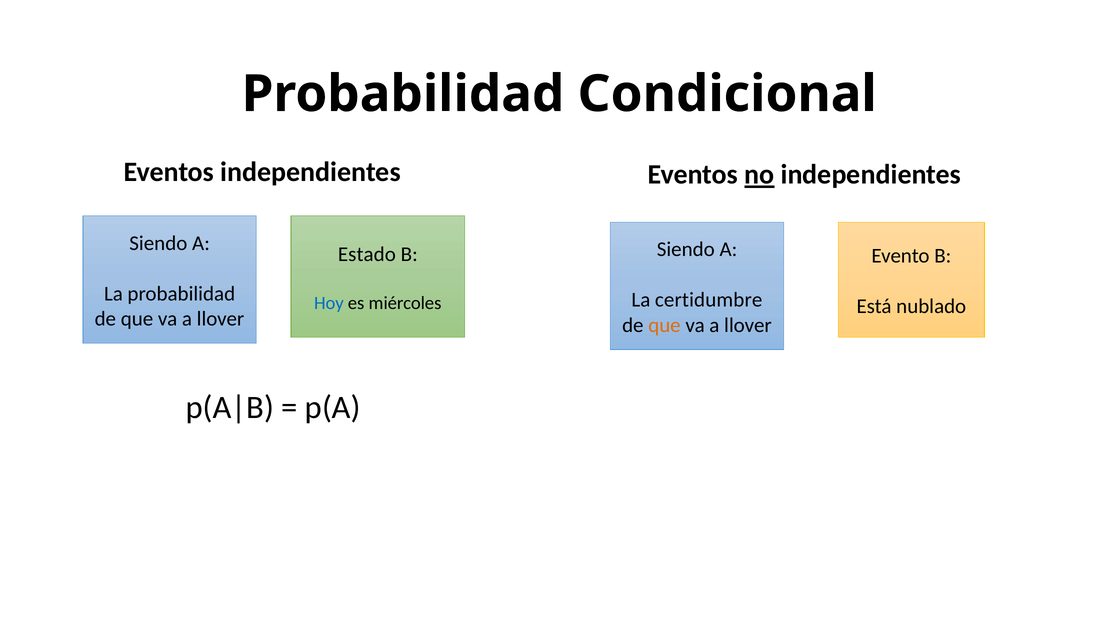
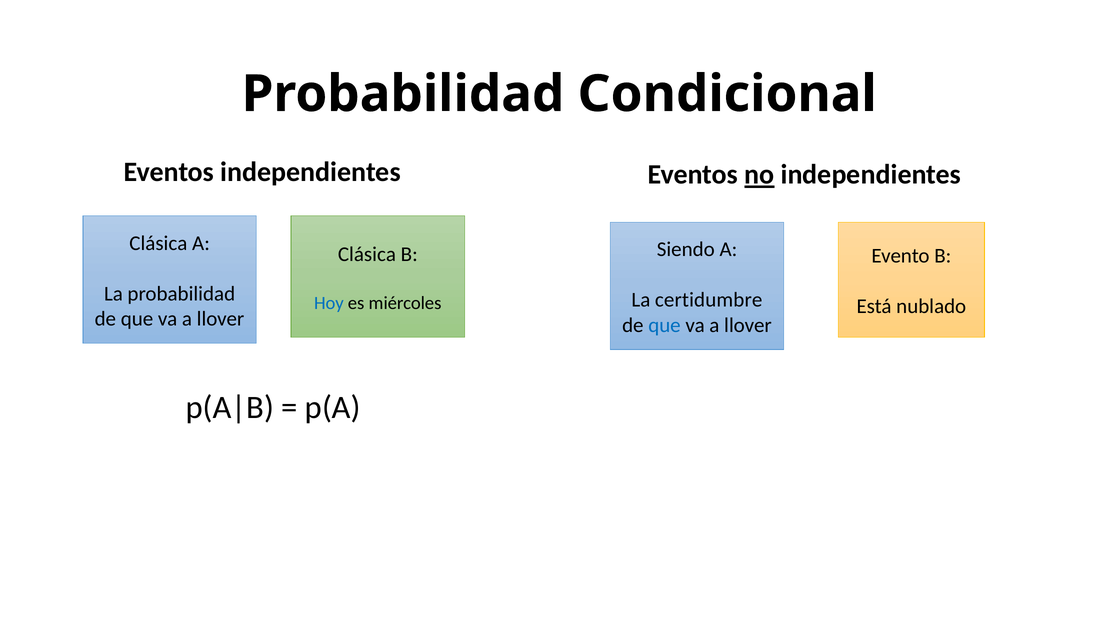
Siendo: Siendo -> Clásica (158, 243)
Estado: Estado -> Clásica (367, 254)
que colour: orange -> blue (664, 325)
